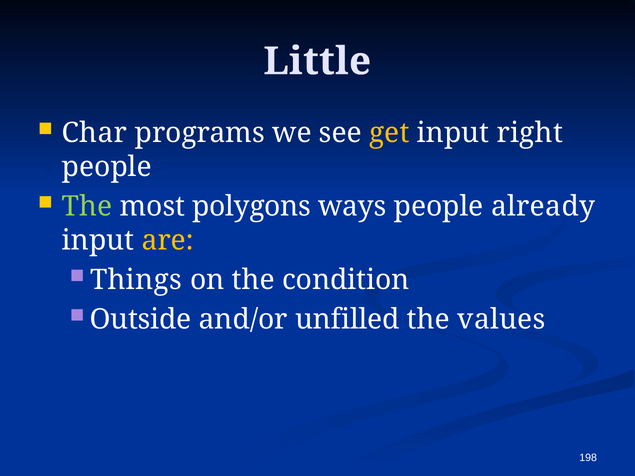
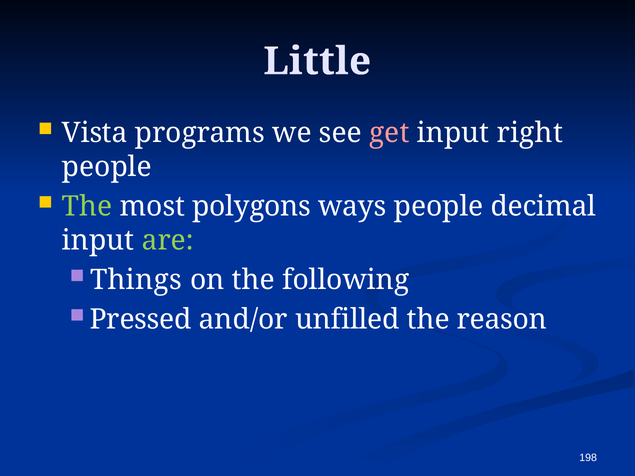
Char: Char -> Vista (95, 133)
get colour: yellow -> pink (389, 133)
already: already -> decimal (543, 207)
are colour: yellow -> light green (168, 240)
condition: condition -> following (346, 280)
Outside: Outside -> Pressed (141, 320)
values: values -> reason (502, 320)
